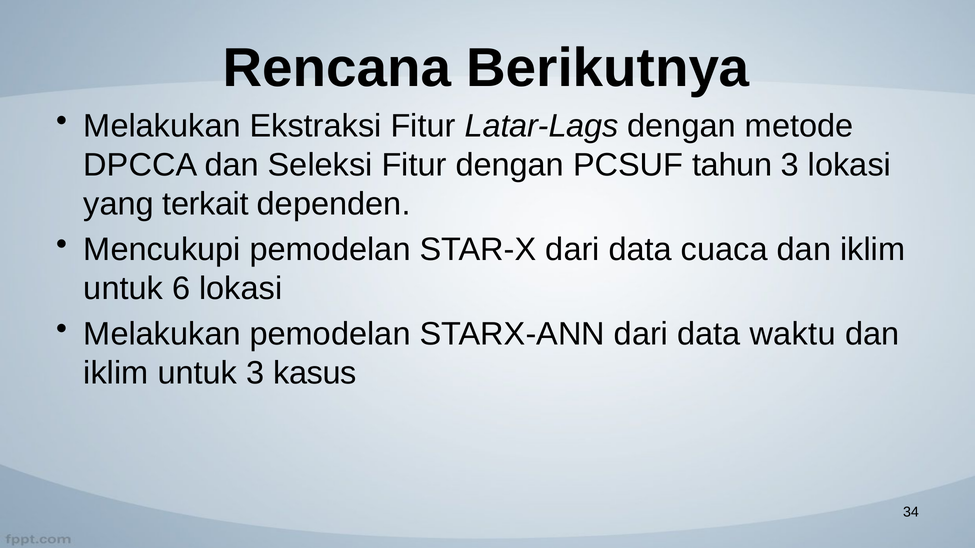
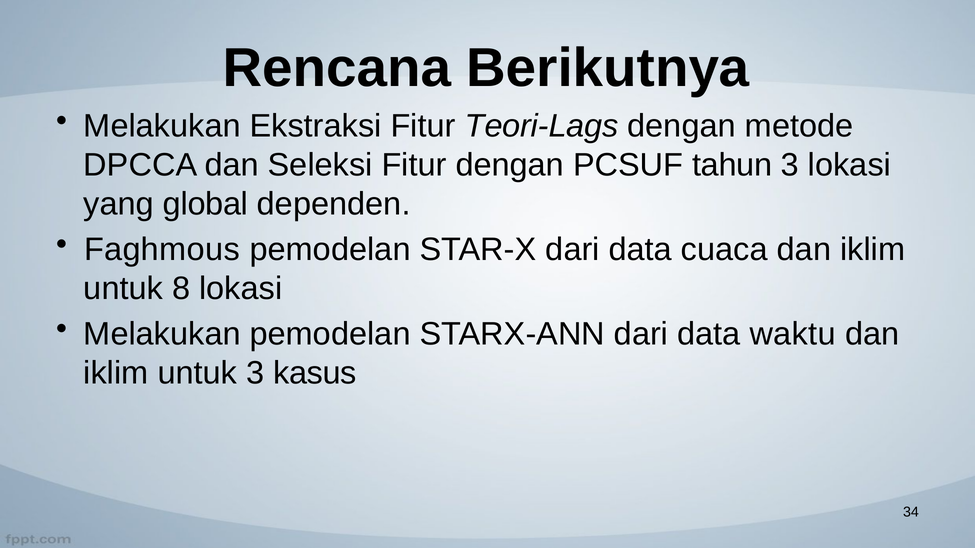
Latar-Lags: Latar-Lags -> Teori-Lags (542, 126)
terkait: terkait -> global (206, 204)
Mencukupi: Mencukupi -> Faghmous (162, 250)
6: 6 -> 8 (181, 289)
